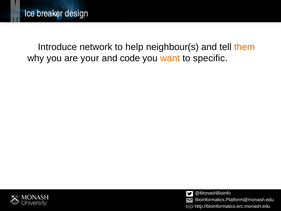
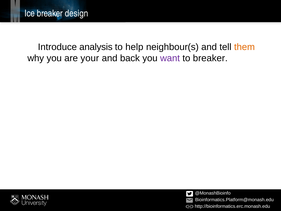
network: network -> analysis (96, 47)
code: code -> back (130, 58)
want colour: orange -> purple (170, 58)
to specific: specific -> breaker (210, 58)
